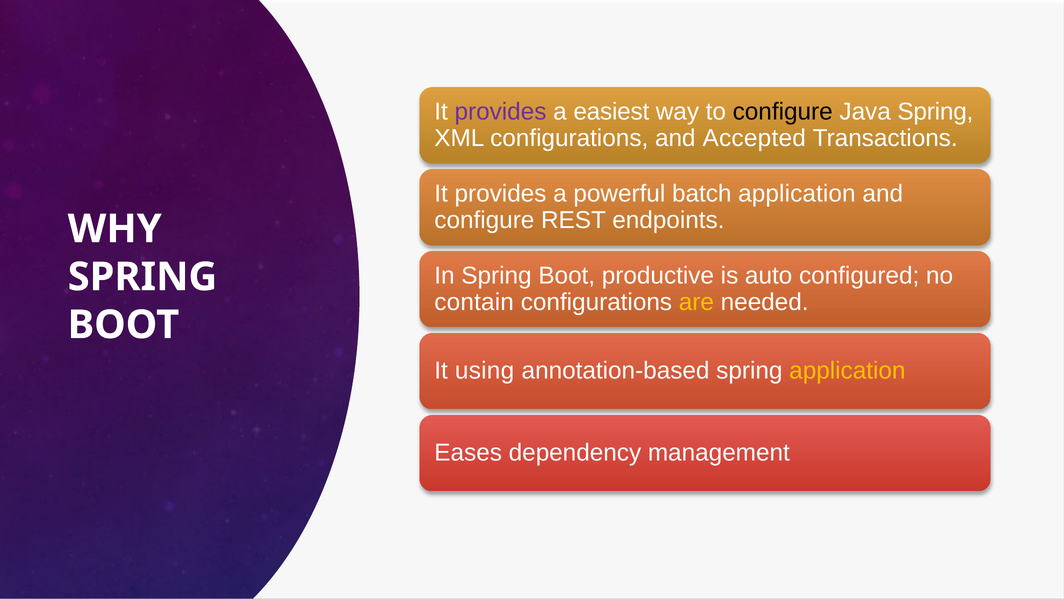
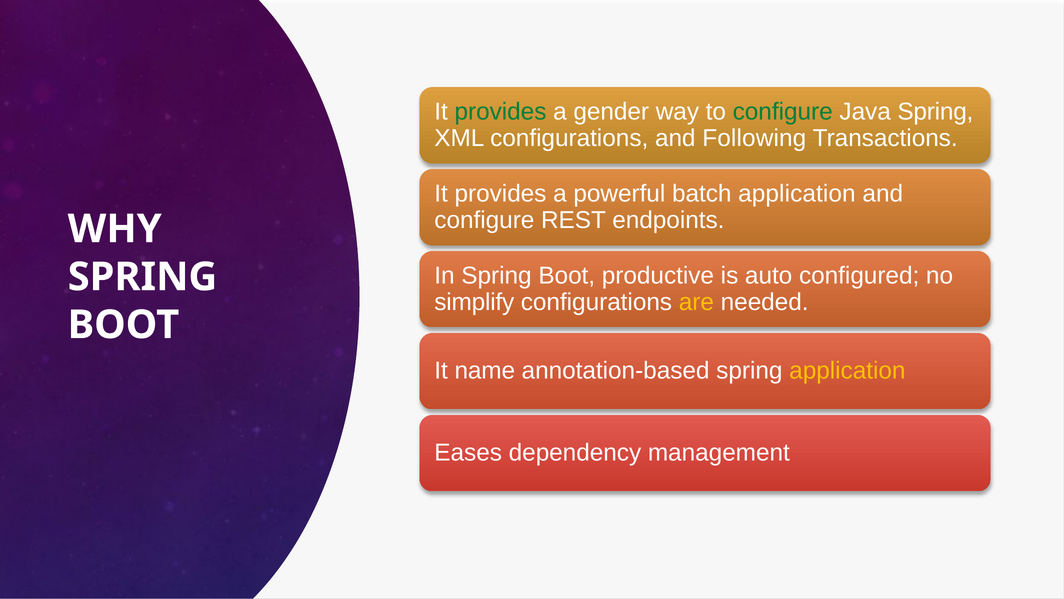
provides colour: purple -> green (500, 112)
easiest: easiest -> gender (611, 112)
configure colour: black -> green (783, 112)
Accepted: Accepted -> Following (754, 138)
contain: contain -> simplify (474, 302)
using: using -> name (485, 371)
